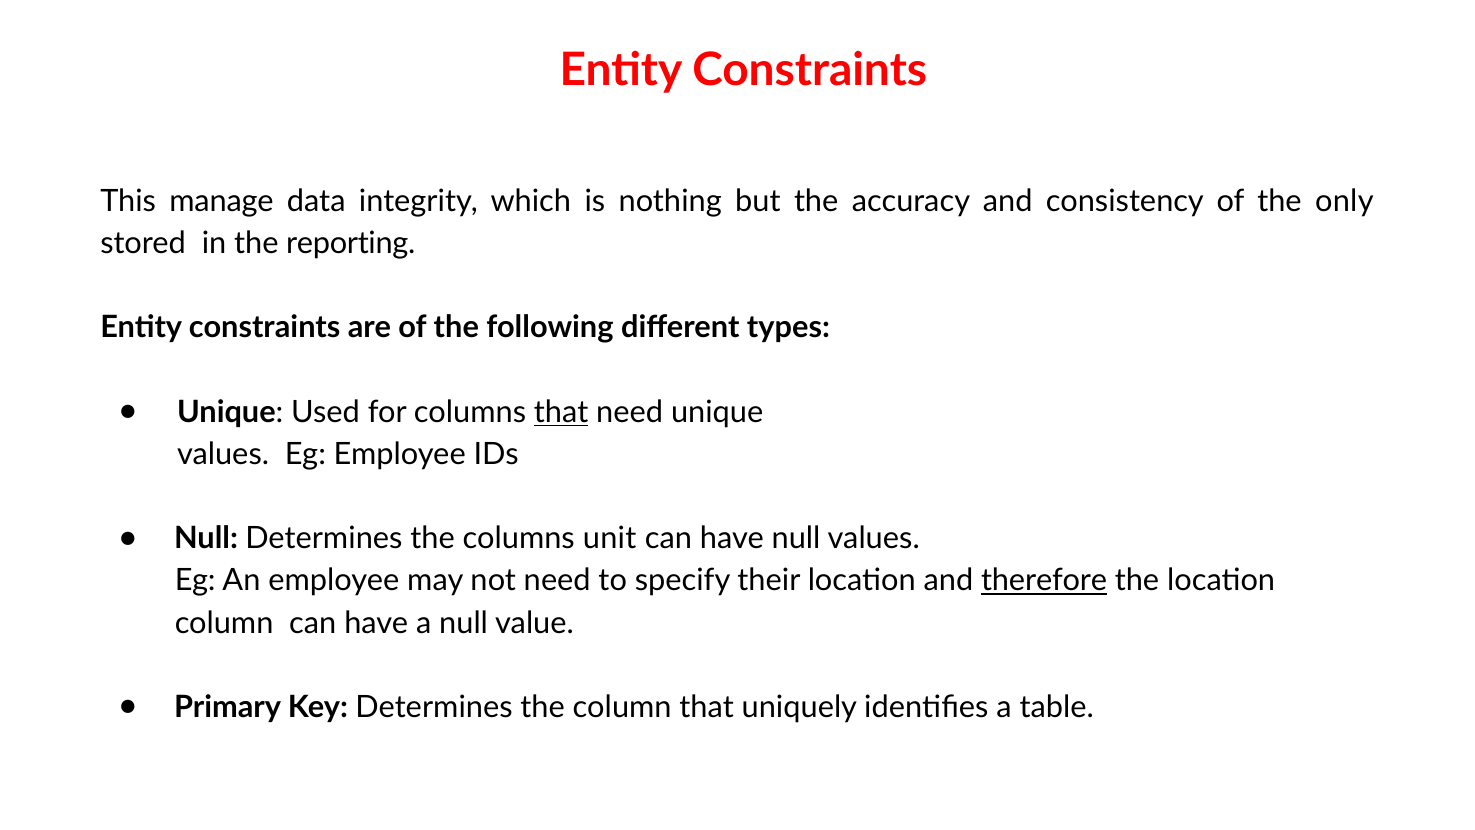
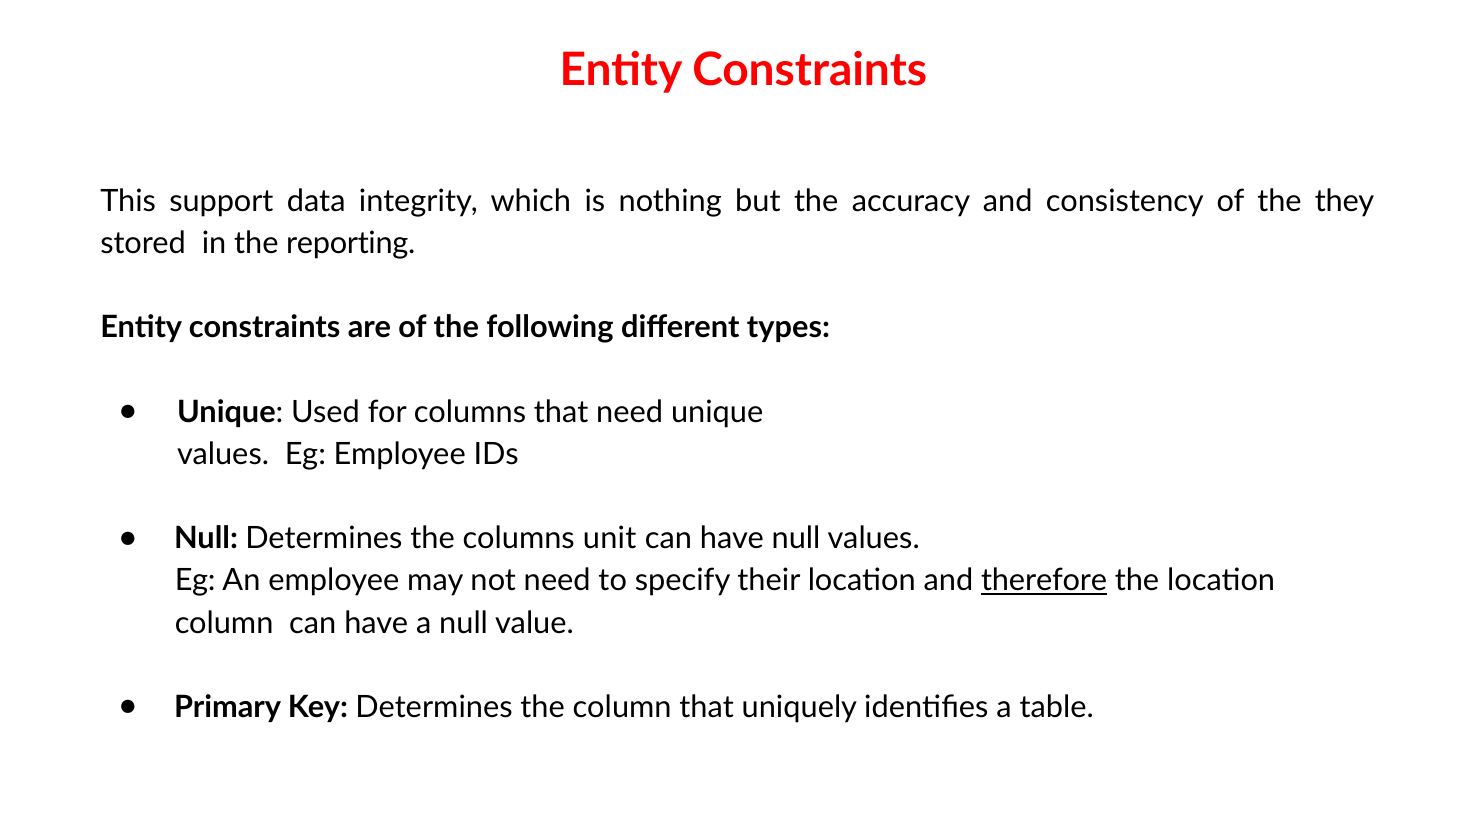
manage: manage -> support (221, 201)
only: only -> they (1345, 201)
that underline: present -> none (561, 412)
